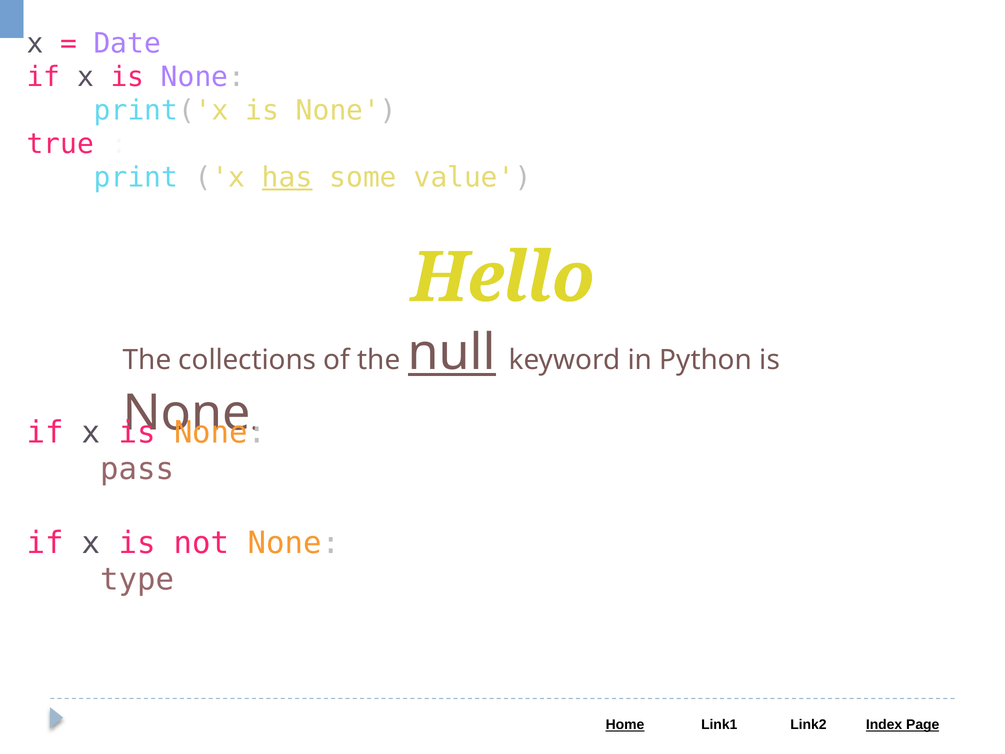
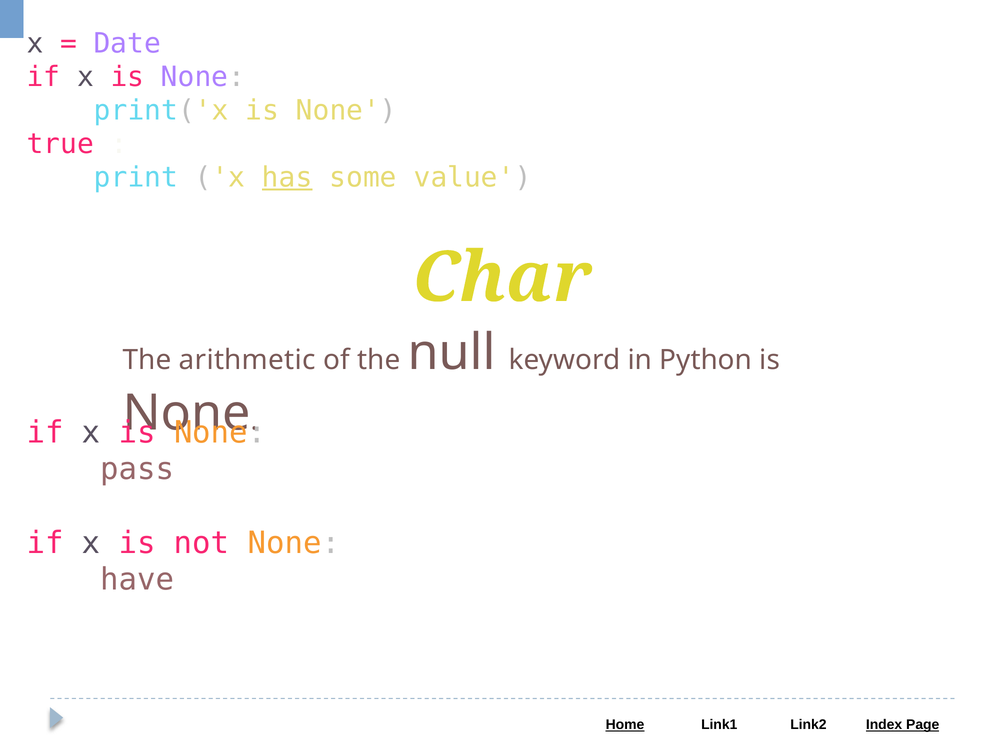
Hello: Hello -> Char (502, 278)
collections: collections -> arithmetic (247, 360)
null underline: present -> none (452, 353)
type: type -> have (137, 580)
